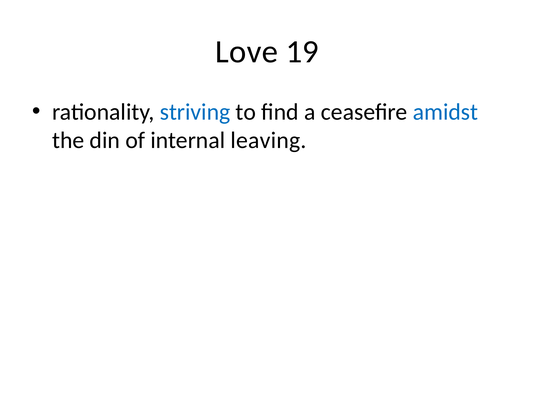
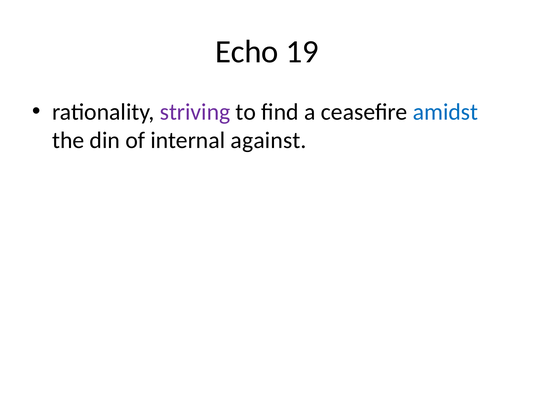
Love: Love -> Echo (247, 52)
striving colour: blue -> purple (195, 112)
leaving: leaving -> against (269, 141)
